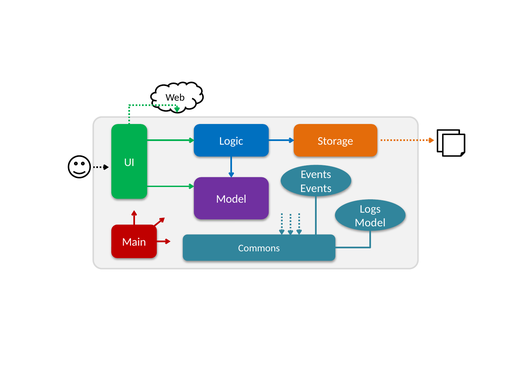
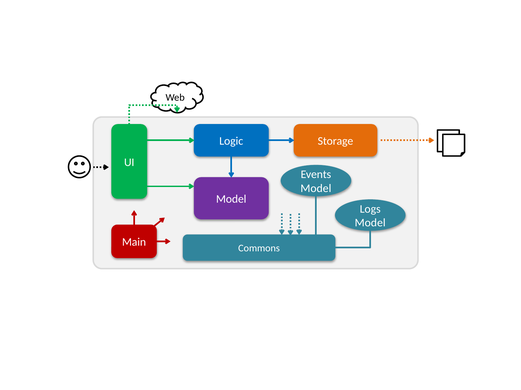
Events: Events -> Model (316, 189)
